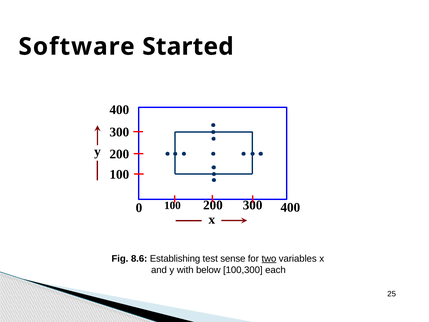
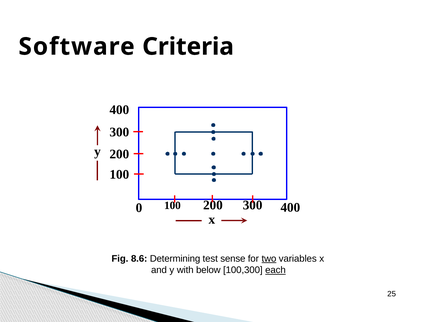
Started: Started -> Criteria (188, 47)
Establishing: Establishing -> Determining (175, 258)
each underline: none -> present (275, 270)
